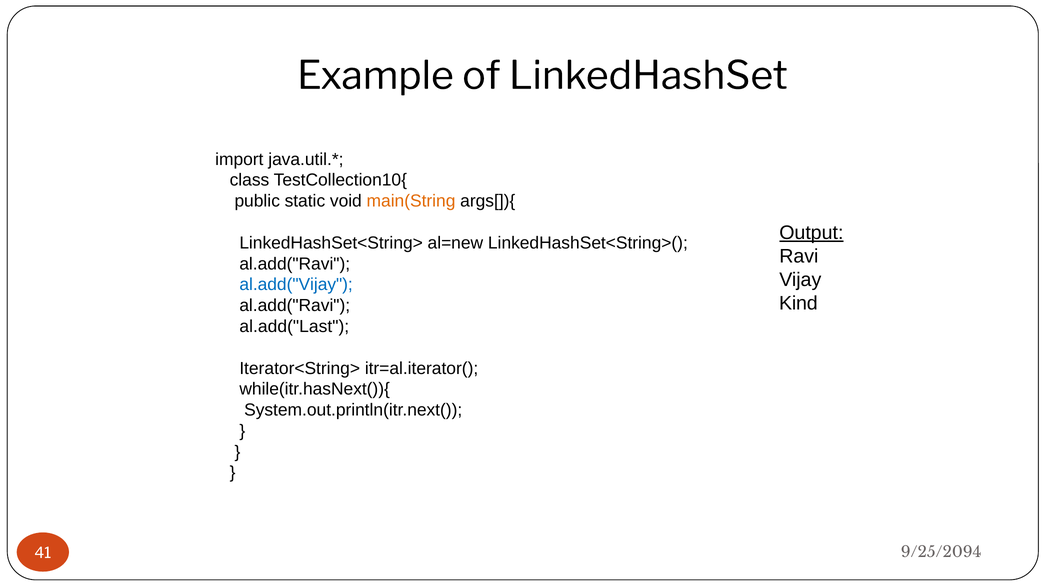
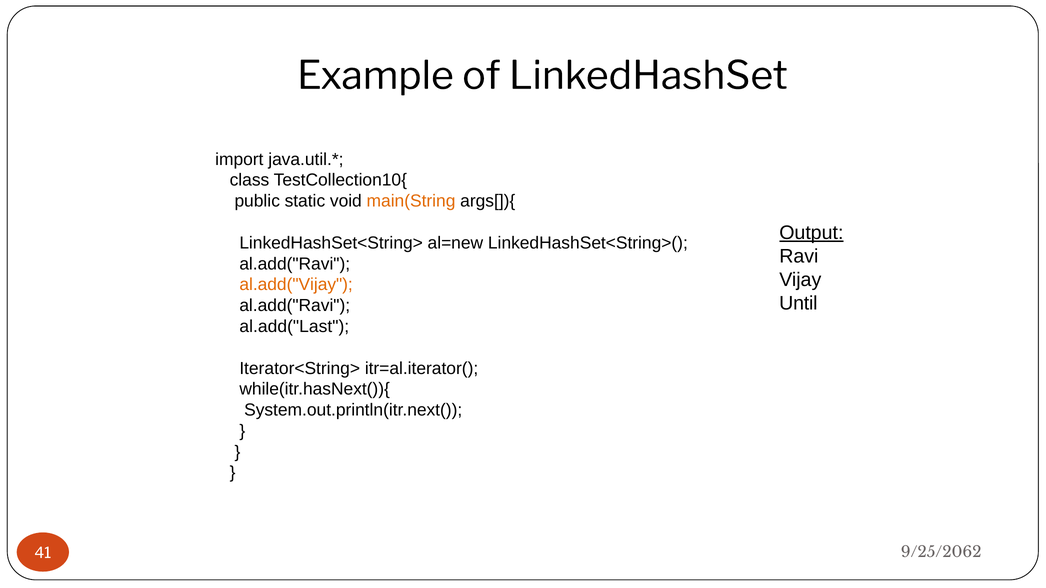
al.add("Vijay colour: blue -> orange (296, 285)
Kind: Kind -> Until (798, 303)
9/25/2094: 9/25/2094 -> 9/25/2062 (941, 553)
